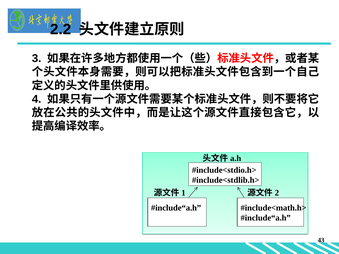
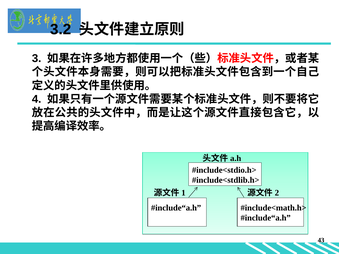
2.2: 2.2 -> 3.2 (61, 29)
